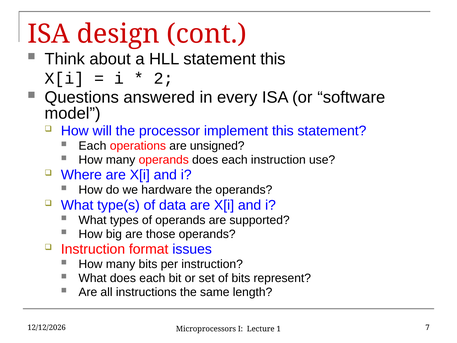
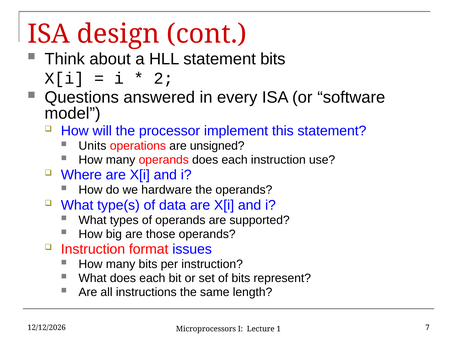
statement this: this -> bits (273, 59)
Each: Each -> Units (92, 146)
